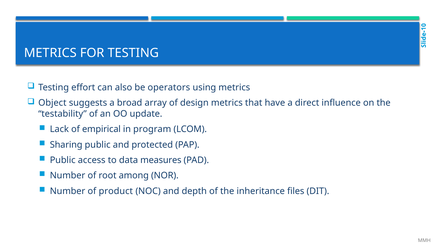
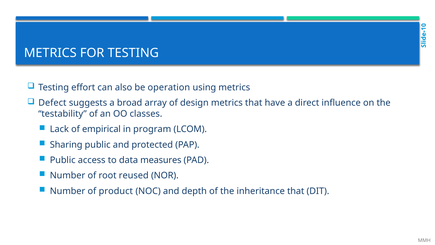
operators: operators -> operation (169, 87)
Object: Object -> Defect (52, 103)
update: update -> classes (146, 114)
among: among -> reused (134, 175)
inheritance files: files -> that (296, 191)
